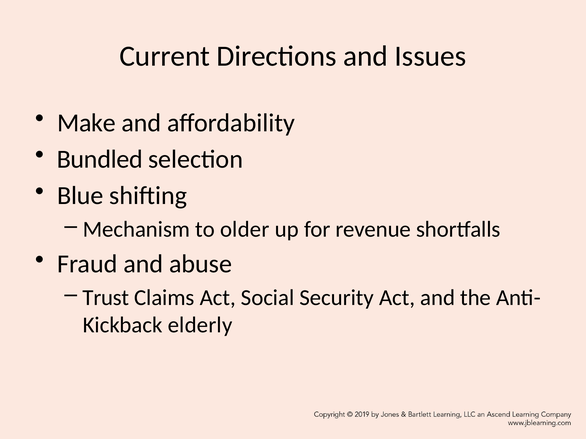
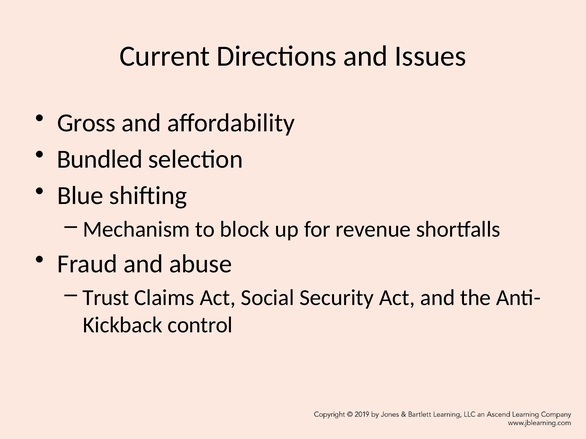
Make: Make -> Gross (86, 123)
older: older -> block (245, 230)
elderly: elderly -> control (200, 325)
